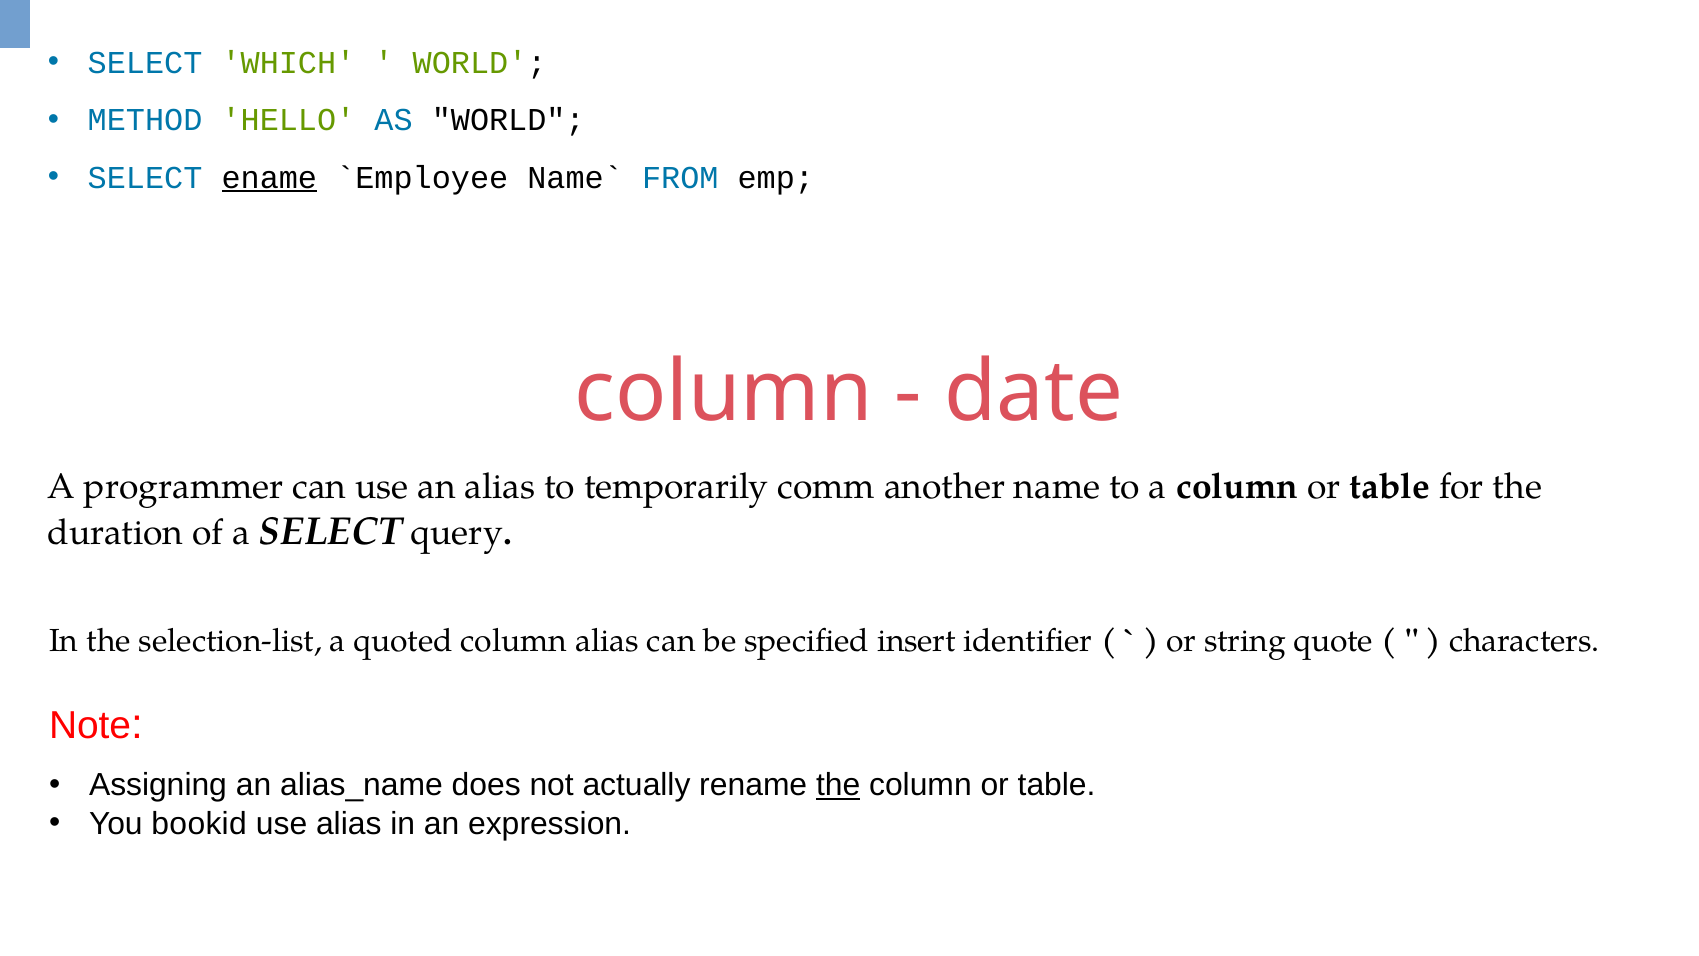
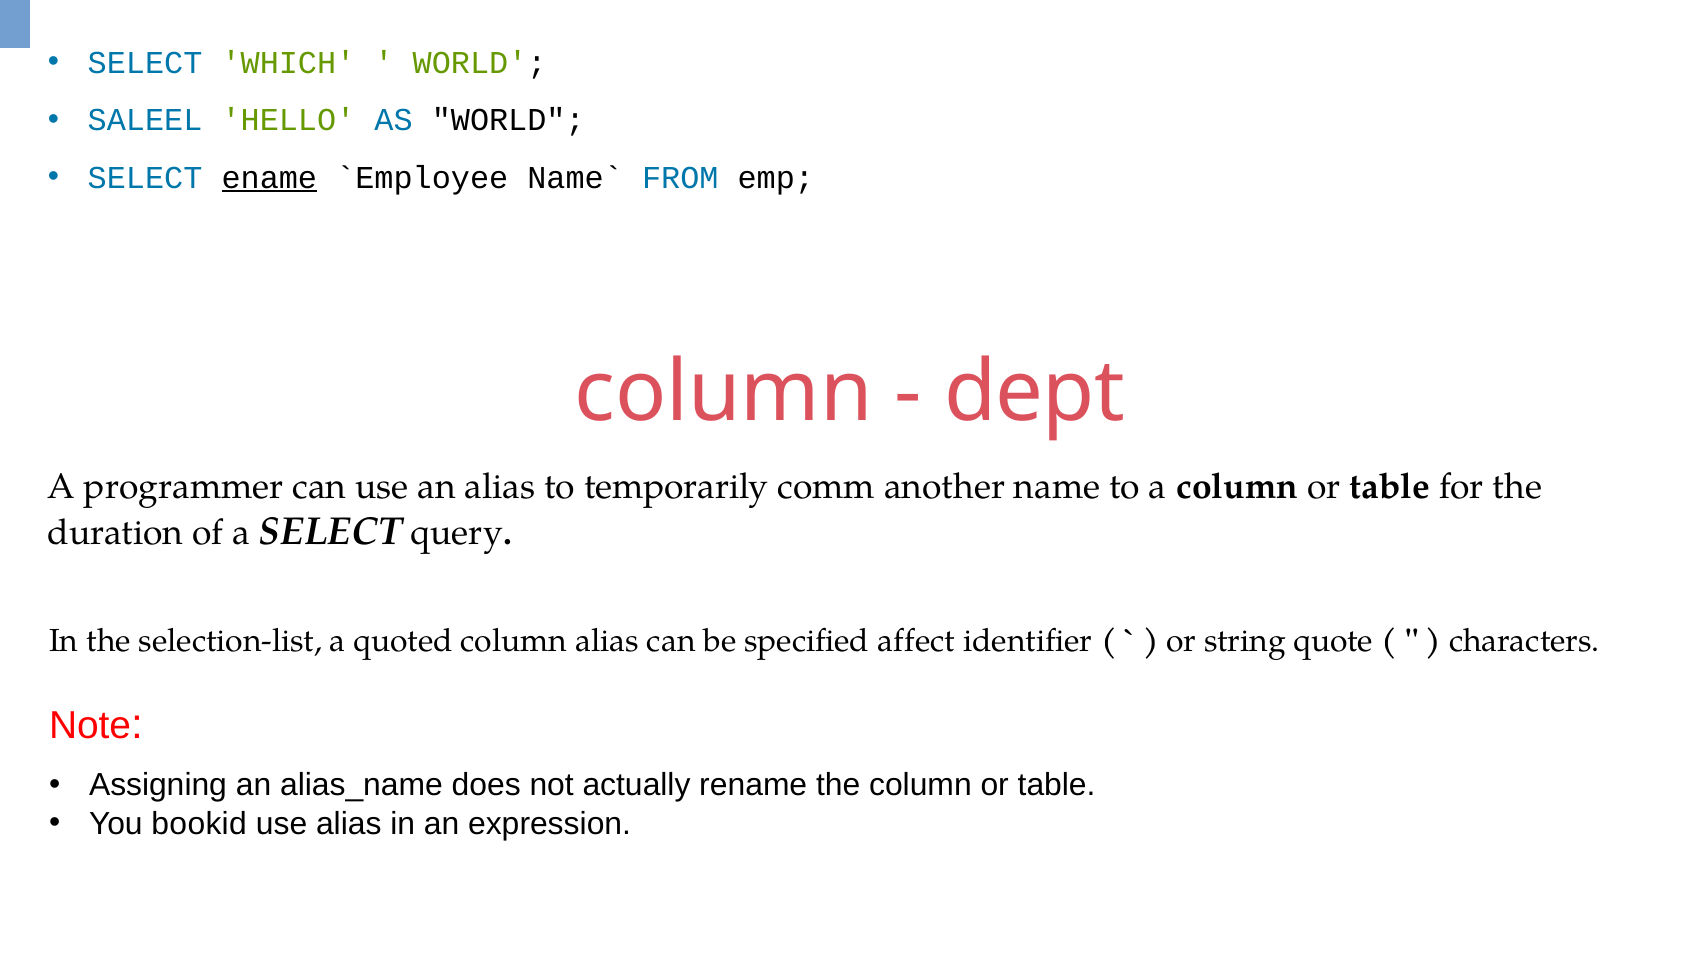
METHOD: METHOD -> SALEEL (145, 120)
date: date -> dept (1035, 392)
insert: insert -> affect (916, 641)
the underline: present -> none (838, 785)
